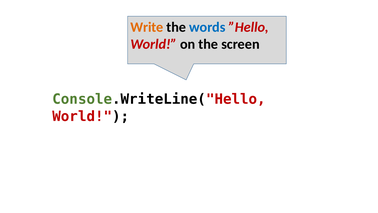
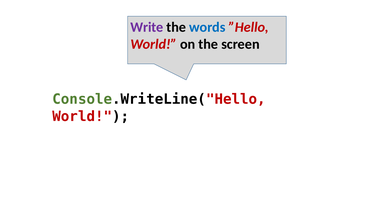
Write colour: orange -> purple (147, 27)
